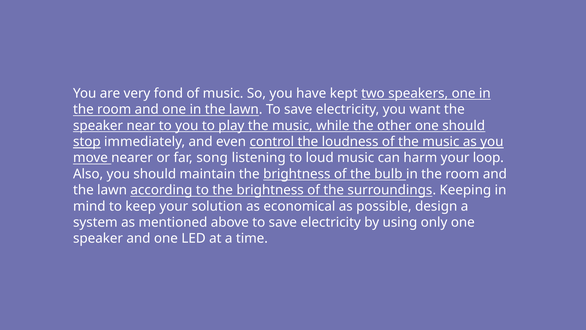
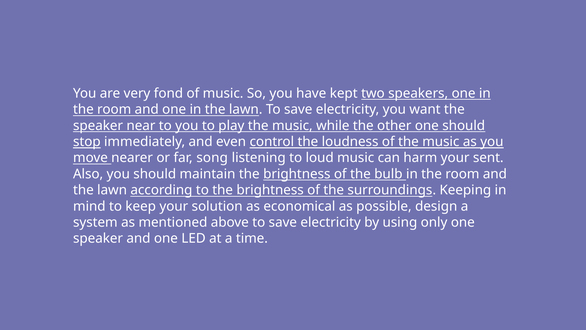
loop: loop -> sent (488, 158)
